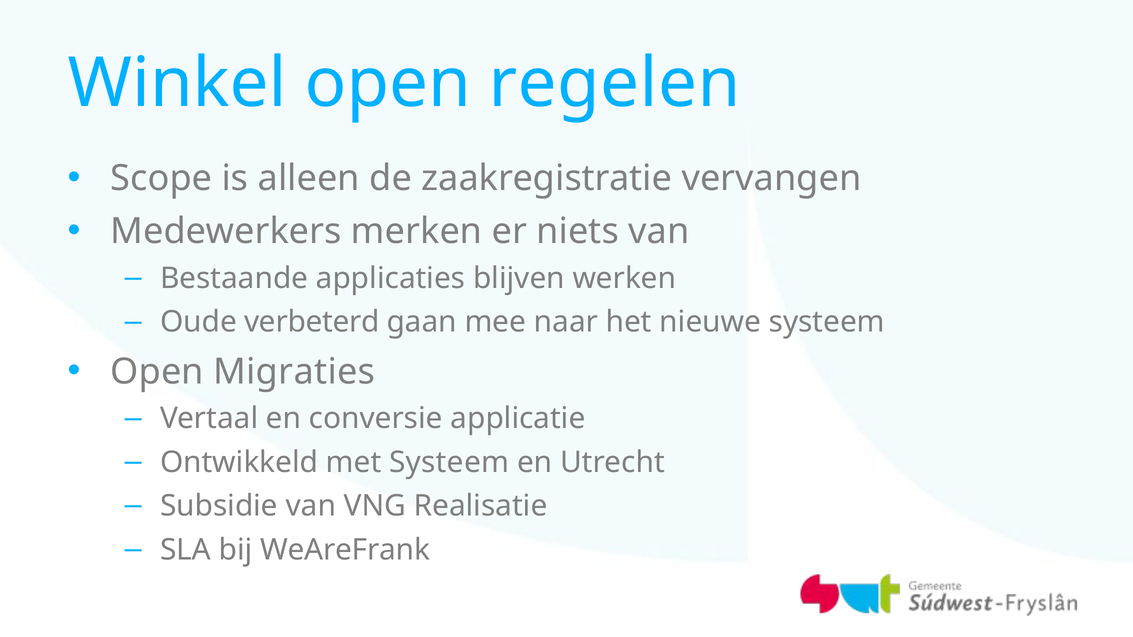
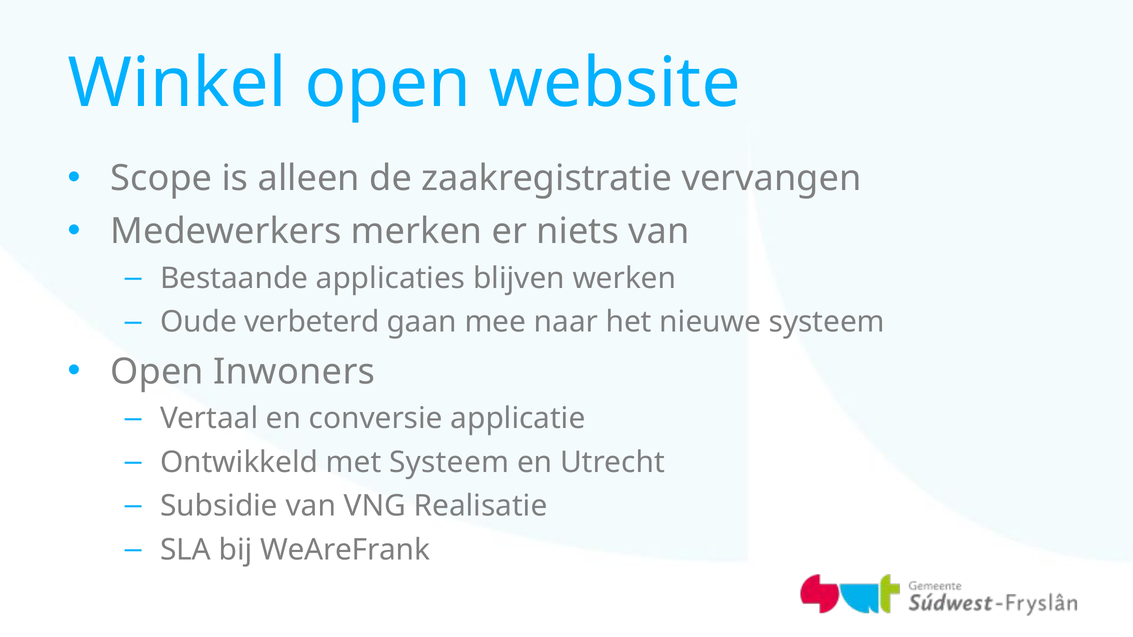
regelen: regelen -> website (615, 83)
Migraties: Migraties -> Inwoners (294, 372)
